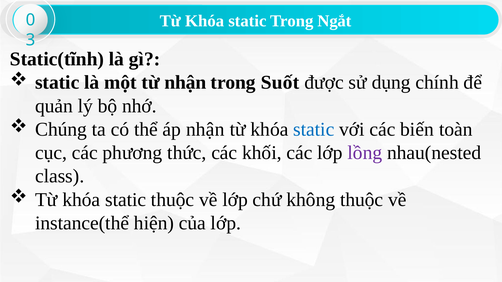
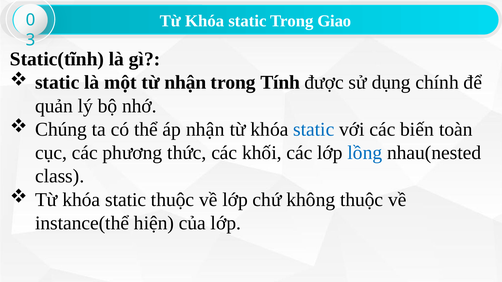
Ngắt: Ngắt -> Giao (334, 21)
Suốt: Suốt -> Tính (280, 83)
lồng colour: purple -> blue (365, 153)
